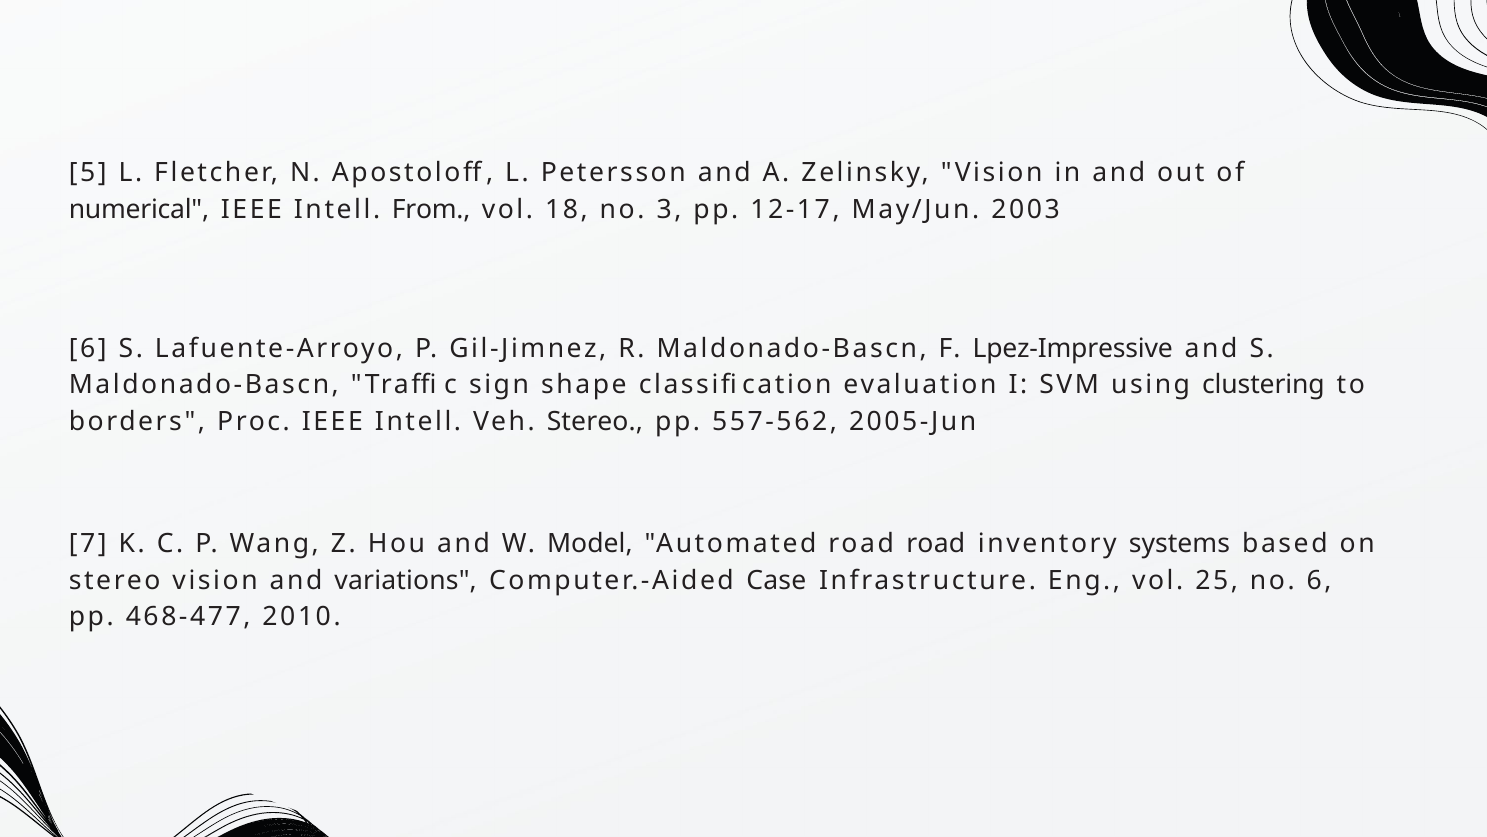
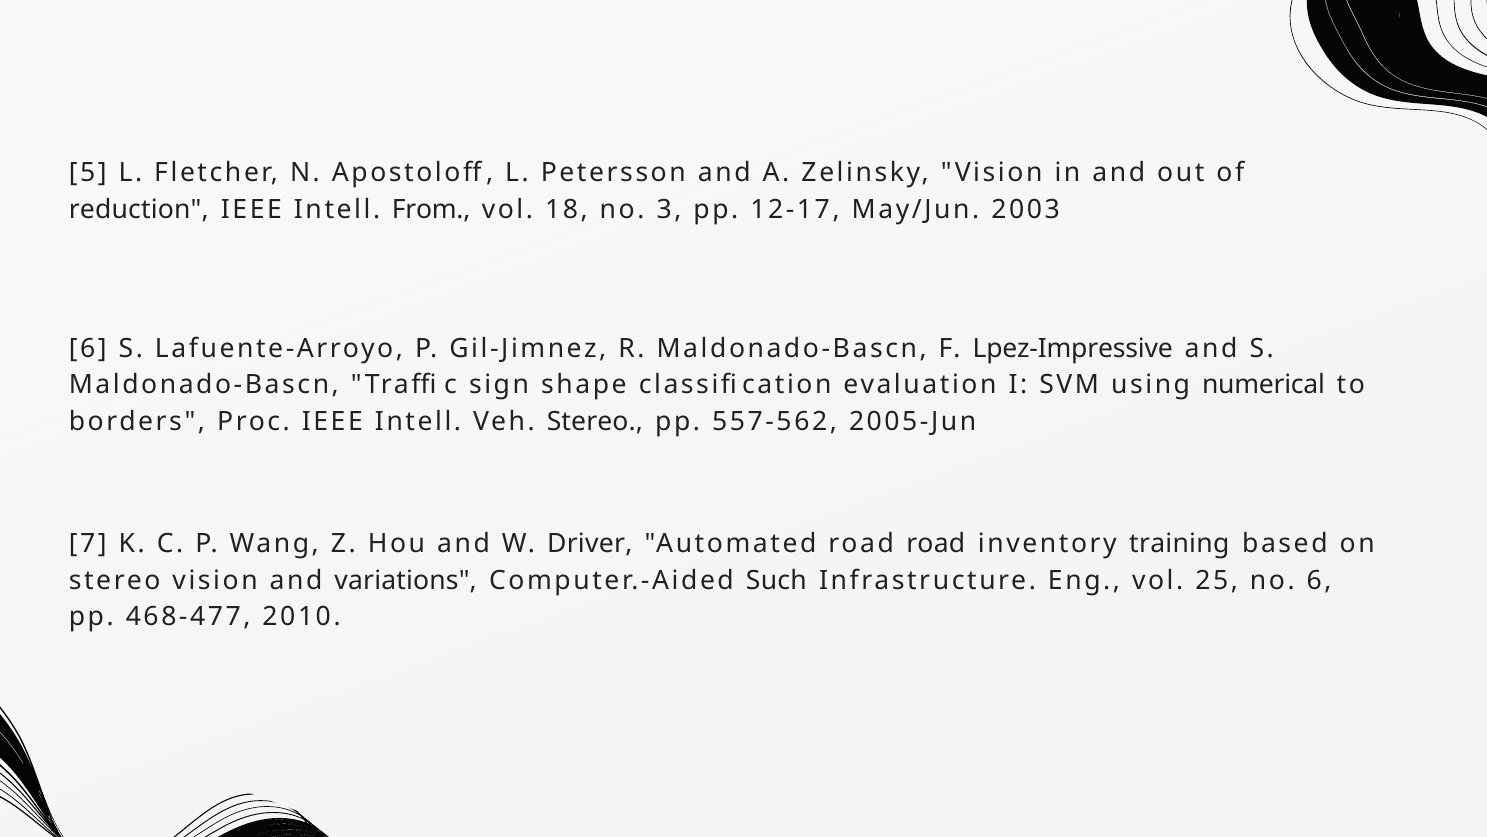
numerical: numerical -> reduction (139, 209)
clustering: clustering -> numerical (1263, 385)
Model: Model -> Driver (590, 543)
systems: systems -> training (1179, 543)
Case: Case -> Such (776, 580)
